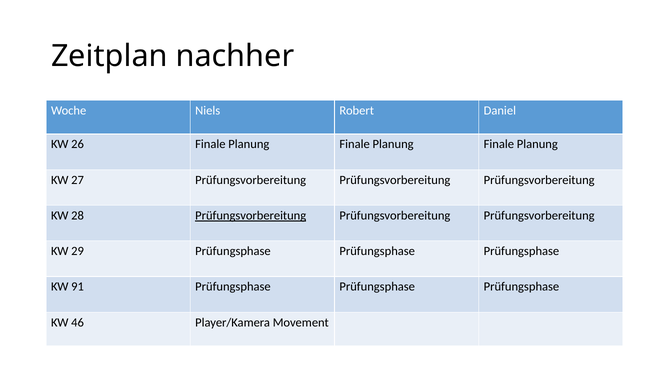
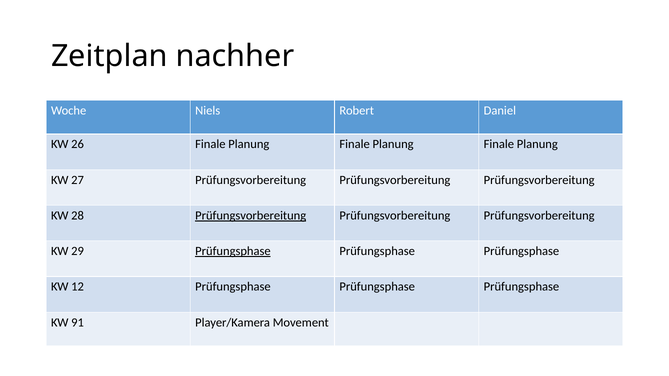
Prüfungsphase underline: none -> present (233, 251)
91: 91 -> 12 (78, 287)
46: 46 -> 91 (78, 323)
